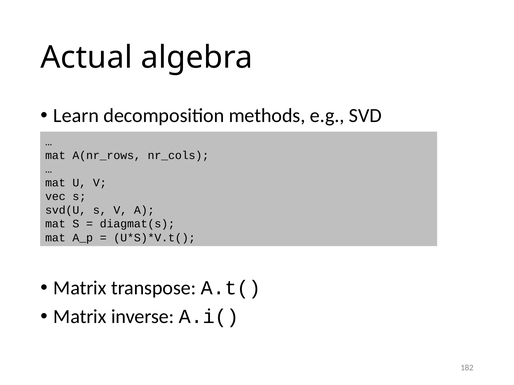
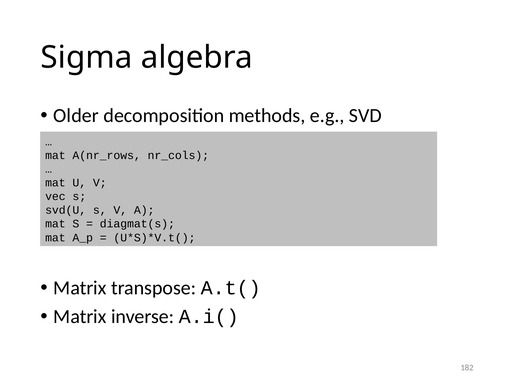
Actual: Actual -> Sigma (87, 58)
Learn: Learn -> Older (76, 116)
